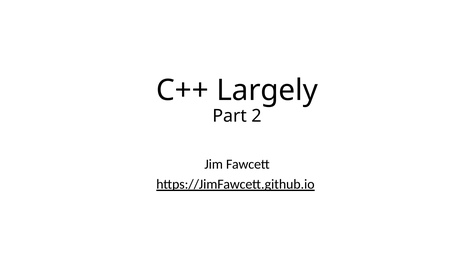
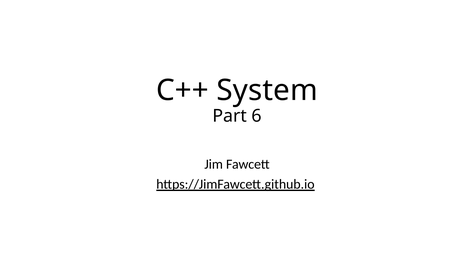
Largely: Largely -> System (267, 90)
2: 2 -> 6 (257, 116)
